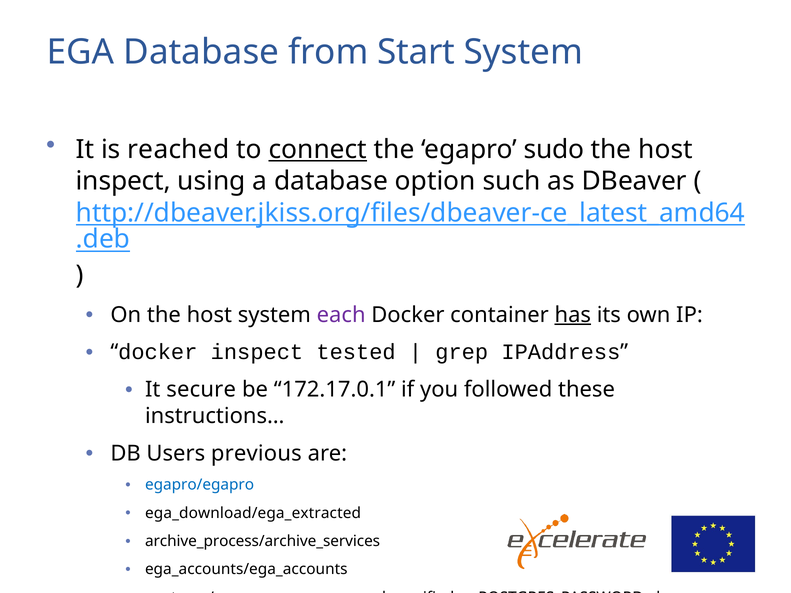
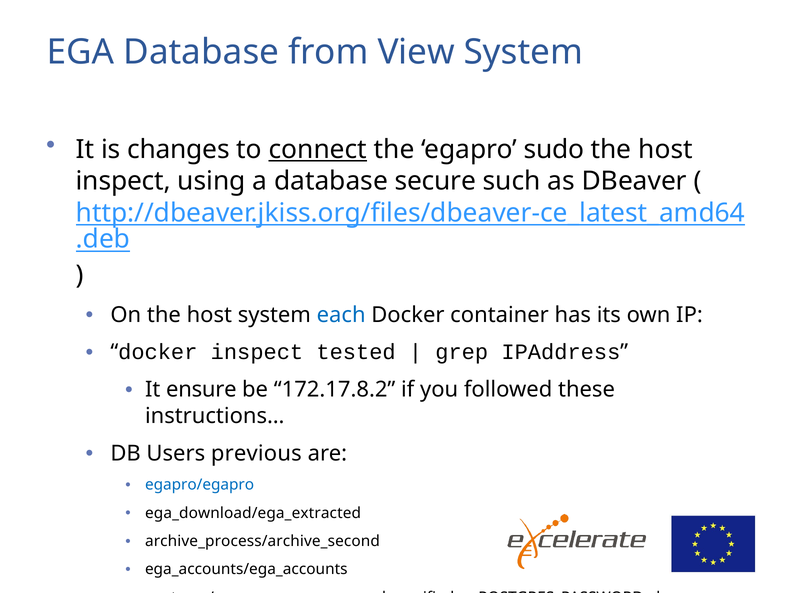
Start: Start -> View (416, 52)
reached: reached -> changes (179, 150)
option: option -> secure (435, 181)
each colour: purple -> blue (341, 315)
has underline: present -> none (573, 315)
secure: secure -> ensure (201, 390)
172.17.0.1: 172.17.0.1 -> 172.17.8.2 (335, 390)
archive_process/archive_services: archive_process/archive_services -> archive_process/archive_second (262, 541)
